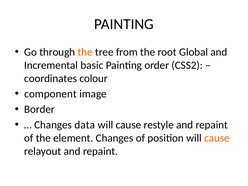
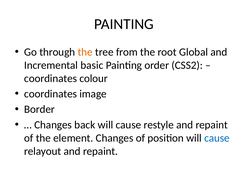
component: component -> coordinates (51, 94)
data: data -> back (85, 125)
cause colour: orange -> blue (217, 138)
